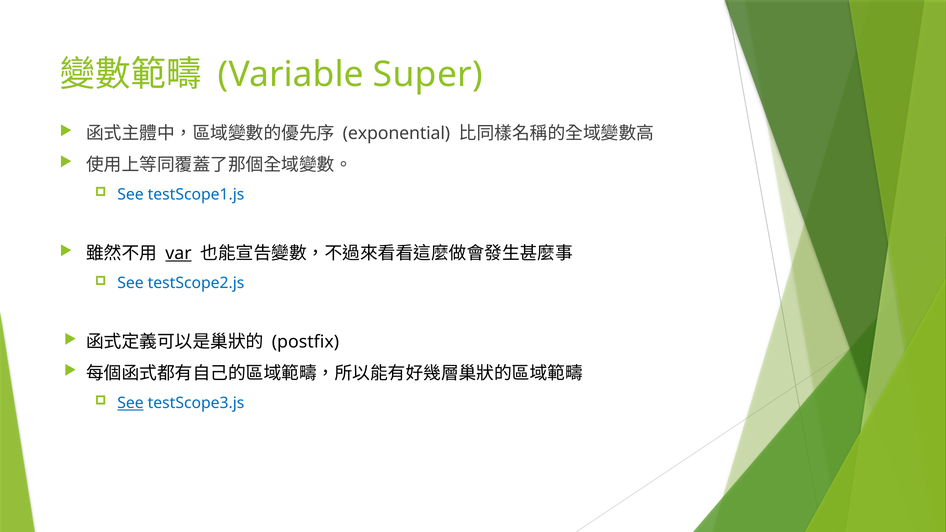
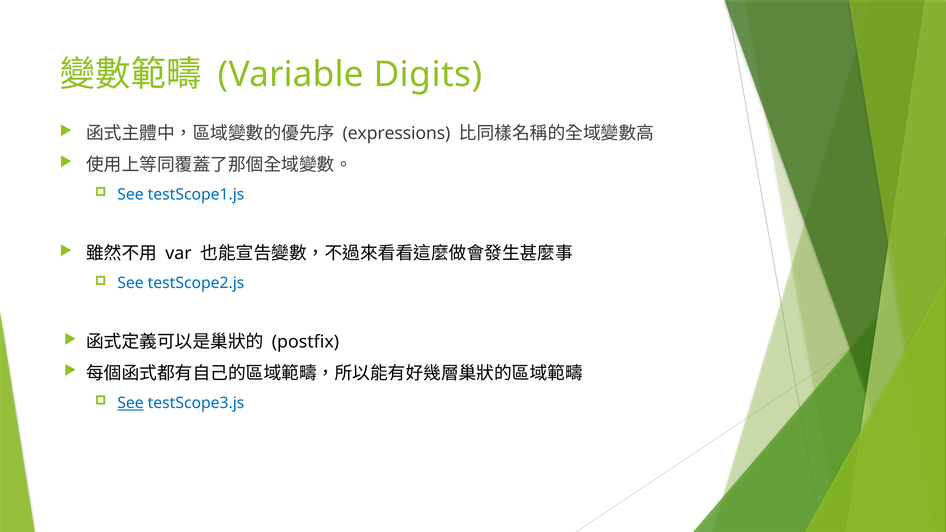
Super: Super -> Digits (428, 75)
exponential: exponential -> expressions (396, 134)
var underline: present -> none (178, 254)
